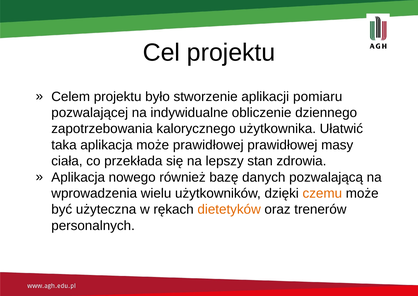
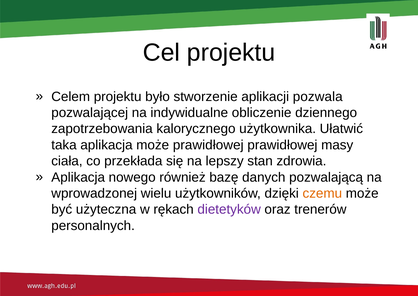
pomiaru: pomiaru -> pozwala (318, 97)
wprowadzenia: wprowadzenia -> wprowadzonej (94, 193)
dietetyków colour: orange -> purple (229, 209)
